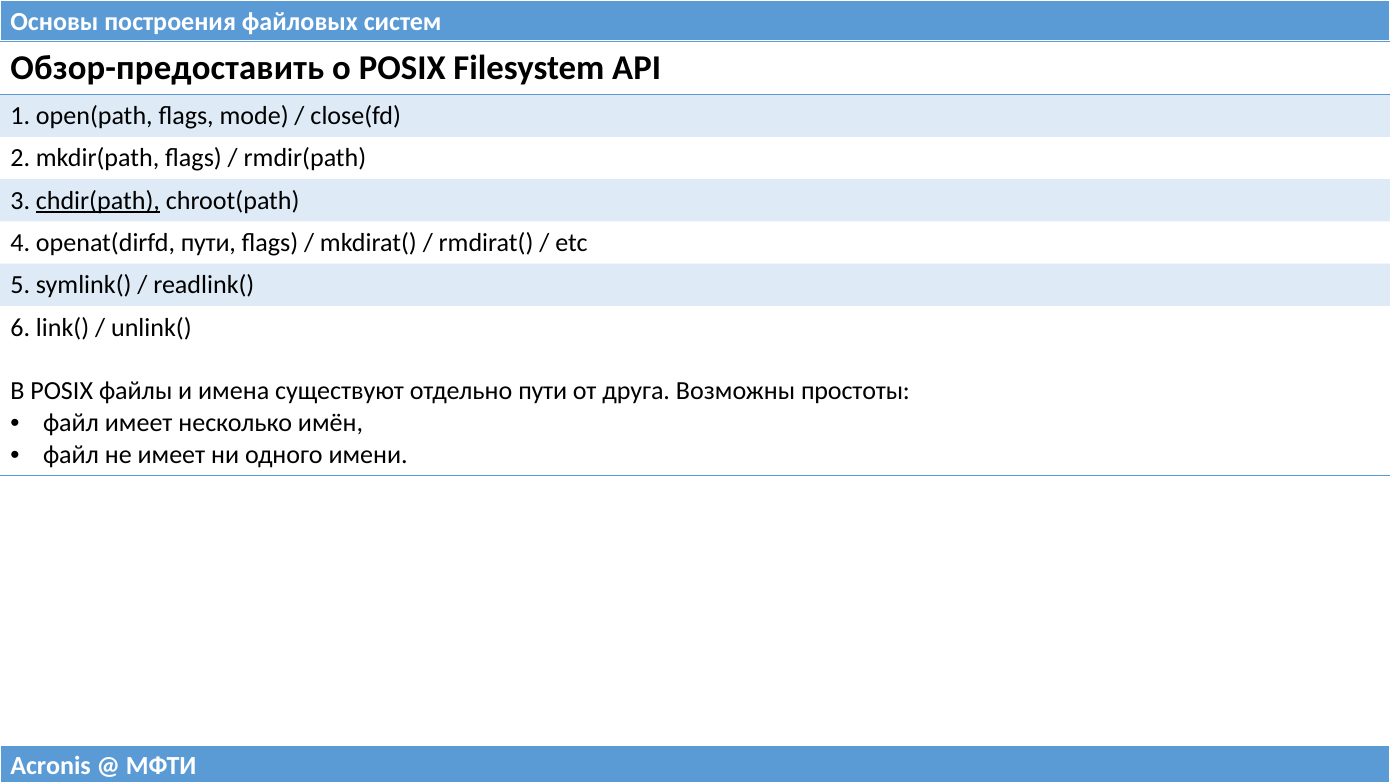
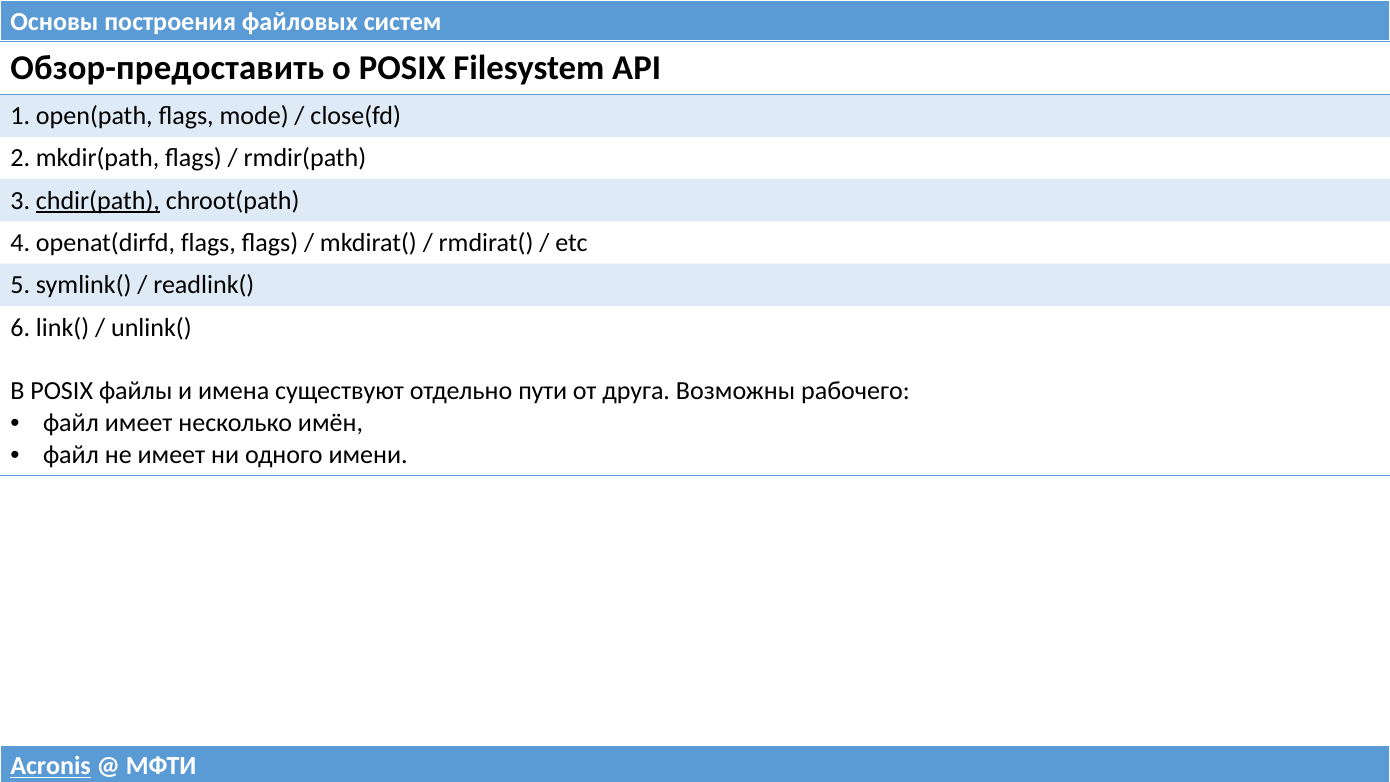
openat(dirfd пути: пути -> flags (208, 243)
простоты: простоты -> рабочего (855, 391)
Acronis underline: none -> present (51, 766)
